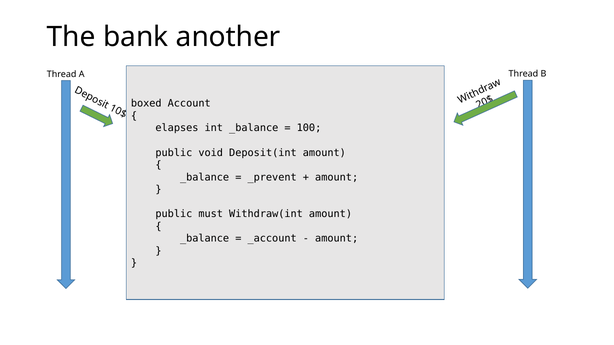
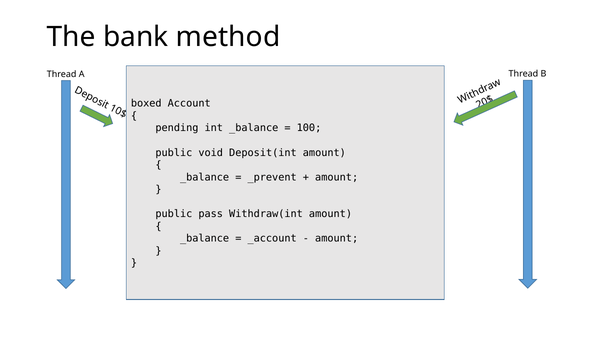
another: another -> method (228, 37)
elapses: elapses -> pending (177, 128)
must: must -> pass (211, 214)
